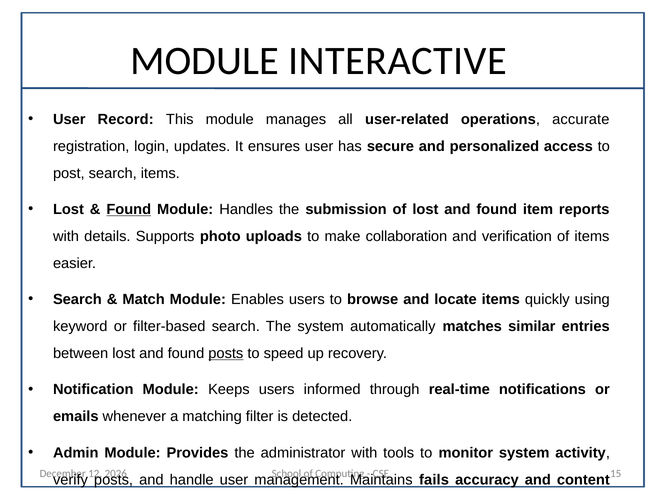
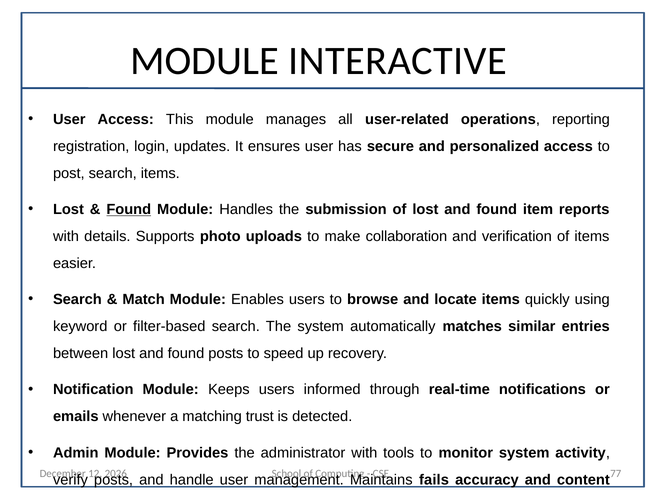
User Record: Record -> Access (126, 119)
accurate: accurate -> reporting (581, 119)
posts underline: present -> none (226, 353)
filter: filter -> trust (260, 416)
15: 15 -> 77 (616, 473)
